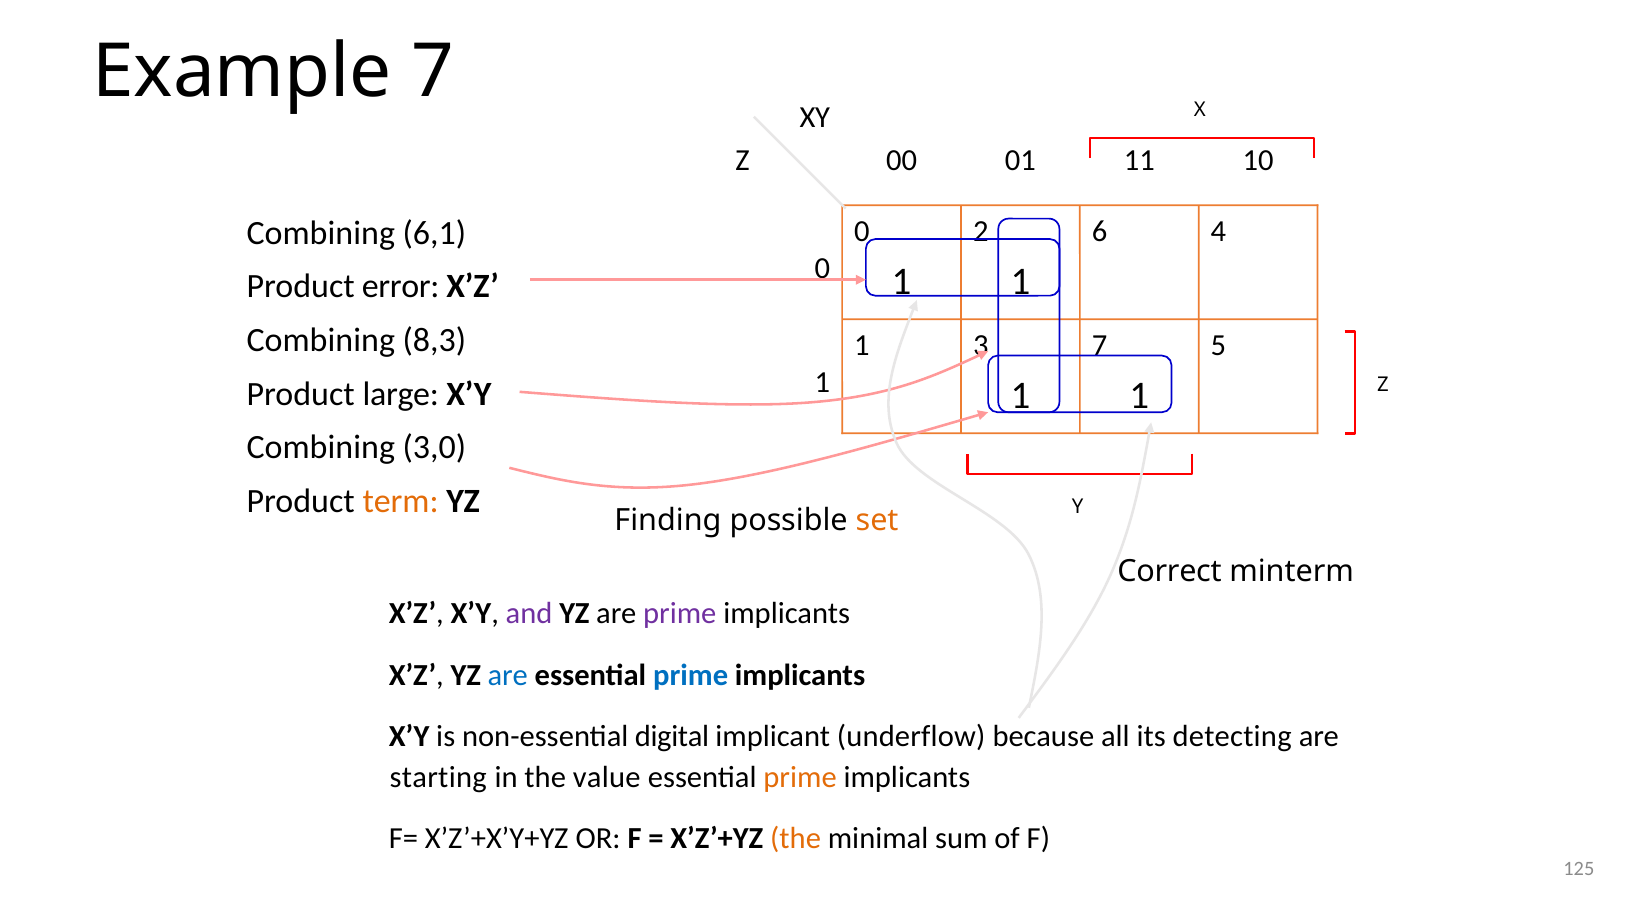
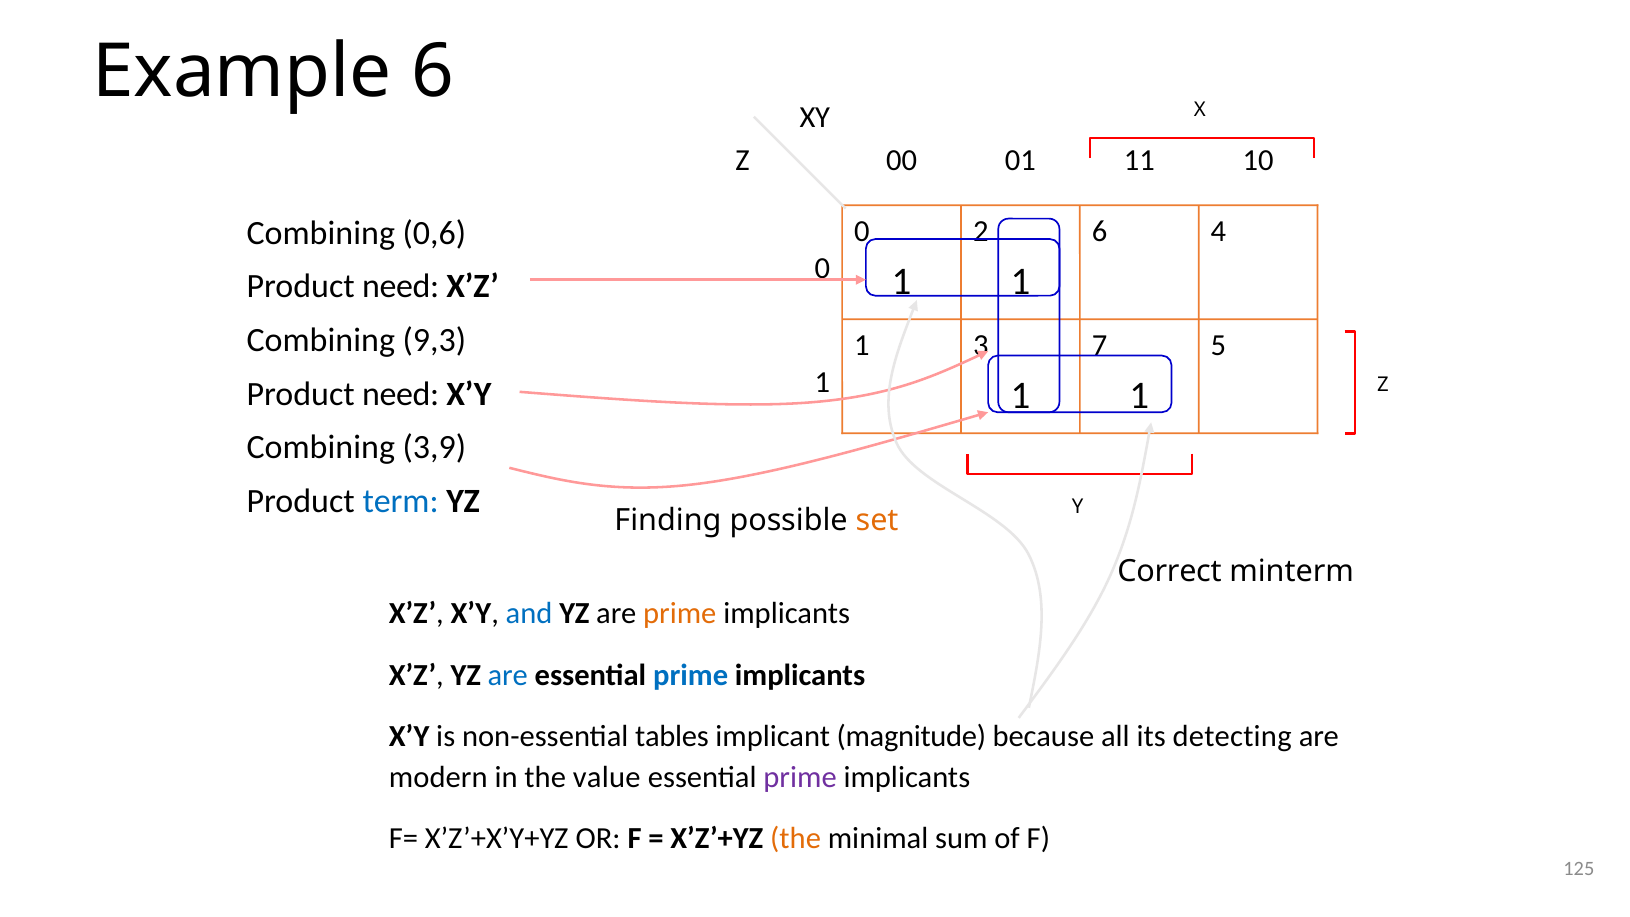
Example 7: 7 -> 6 (433, 72)
6,1: 6,1 -> 0,6 (434, 233)
error: error -> need (401, 287)
8,3: 8,3 -> 9,3 (434, 340)
large: large -> need (401, 394)
3,0: 3,0 -> 3,9 (434, 448)
term colour: orange -> blue (401, 501)
and colour: purple -> blue (529, 614)
prime colour: purple -> orange (680, 614)
digital: digital -> tables (672, 736)
underflow: underflow -> magnitude (911, 736)
starting: starting -> modern (438, 777)
prime colour: orange -> purple (800, 777)
